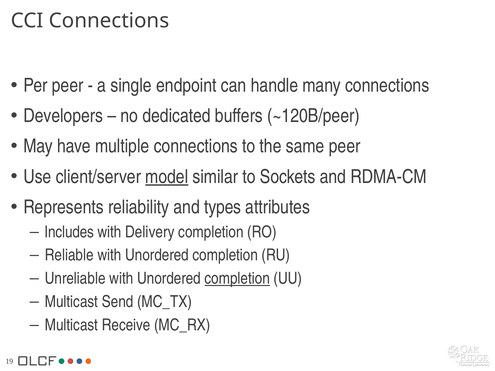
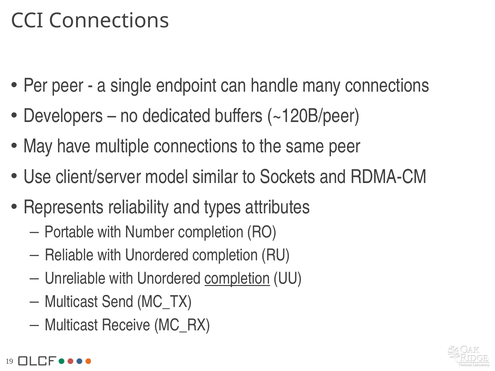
model underline: present -> none (167, 177)
Includes: Includes -> Portable (69, 232)
Delivery: Delivery -> Number (150, 232)
